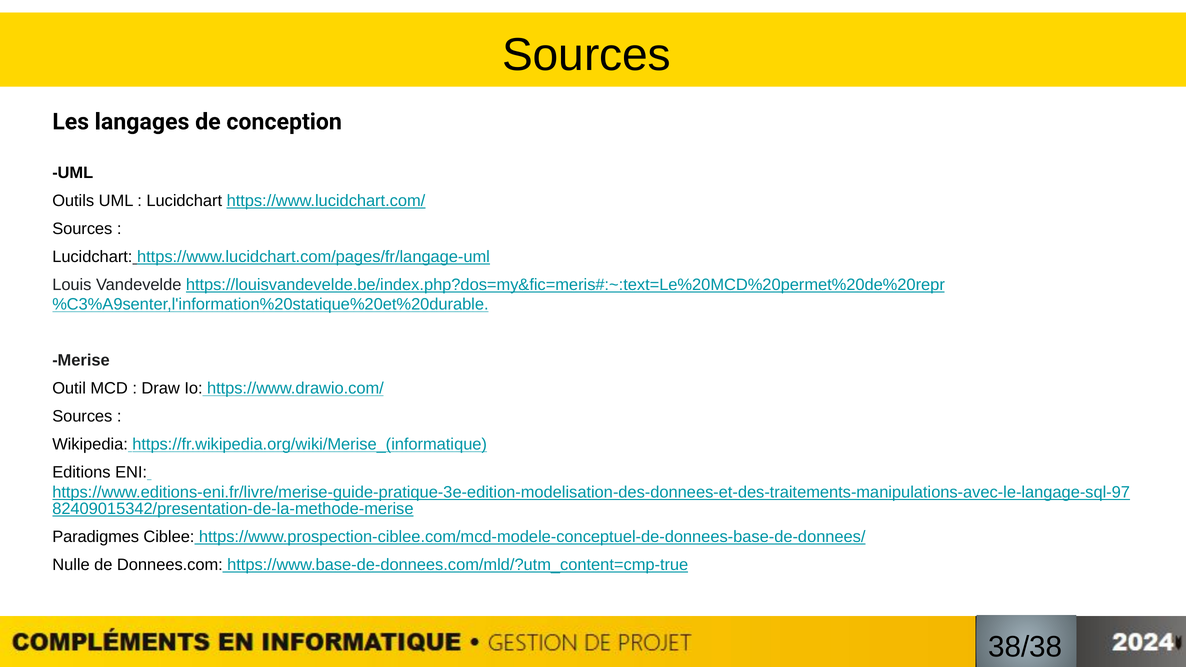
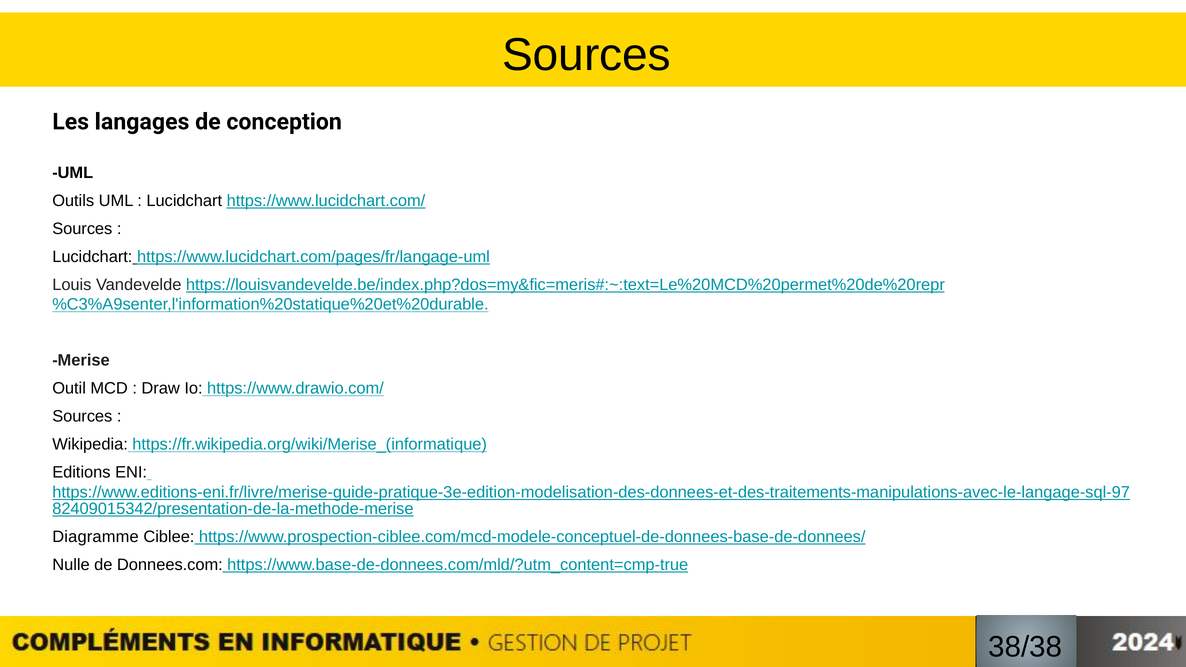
Paradigmes: Paradigmes -> Diagramme (96, 537)
